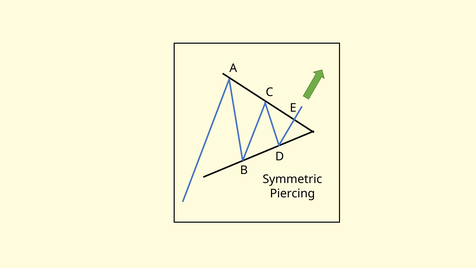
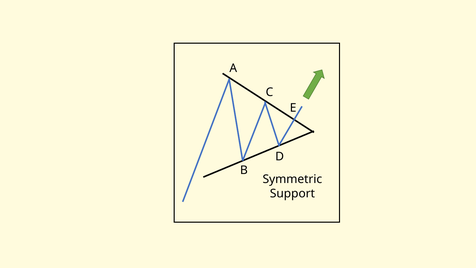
Piercing: Piercing -> Support (292, 193)
